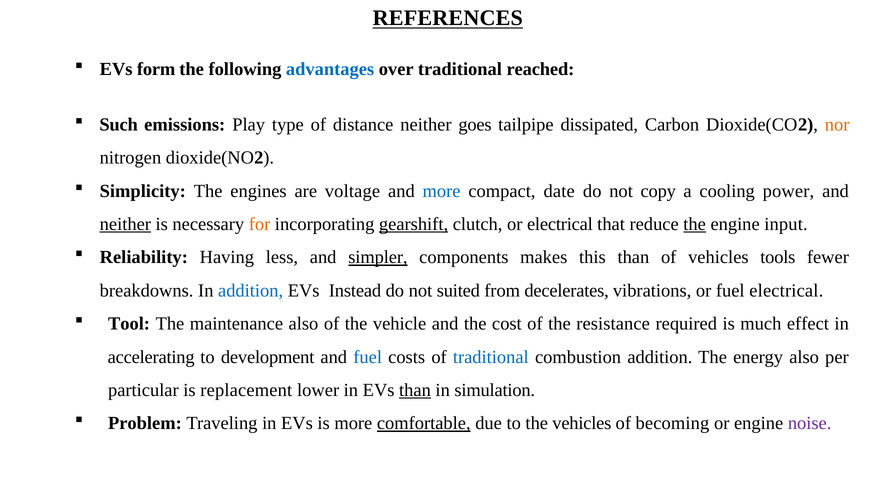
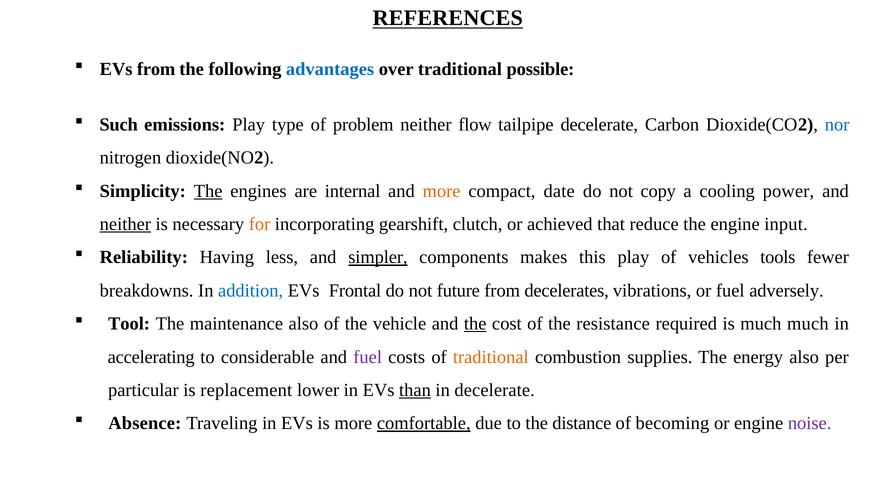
EVs form: form -> from (156, 69)
reached: reached -> possible (540, 69)
distance: distance -> problem (363, 124)
goes: goes -> flow (475, 124)
tailpipe dissipated: dissipated -> decelerate (599, 124)
nor colour: orange -> blue (837, 124)
The underline: none -> present (208, 191)
voltage: voltage -> internal (353, 191)
more colour: blue -> orange (442, 191)
gearshift underline: present -> none (414, 224)
or electrical: electrical -> achieved (560, 224)
the underline: present -> none (695, 224)
this than: than -> play (633, 257)
Instead: Instead -> Frontal (355, 290)
suited: suited -> future (458, 290)
fuel electrical: electrical -> adversely (786, 290)
the underline: none -> present (475, 324)
much effect: effect -> much (808, 324)
development: development -> considerable (268, 357)
fuel colour: blue -> purple (368, 357)
traditional colour: blue -> orange (491, 357)
combustion addition: addition -> supplies (660, 357)
in simulation: simulation -> decelerate (495, 390)
Problem: Problem -> Absence (145, 423)
the vehicles: vehicles -> distance (582, 423)
